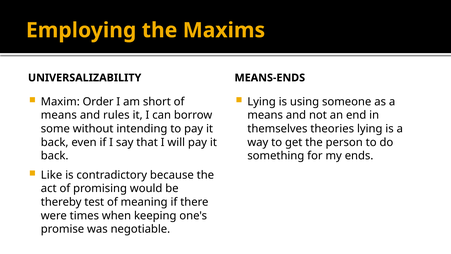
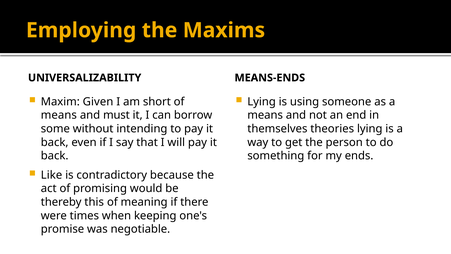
Order: Order -> Given (98, 102)
rules: rules -> must (116, 115)
test: test -> this (94, 202)
